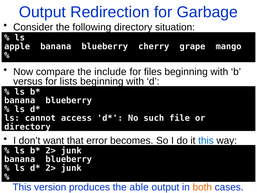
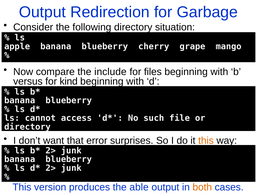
lists: lists -> kind (69, 81)
becomes: becomes -> surprises (132, 140)
this colour: blue -> orange (206, 140)
